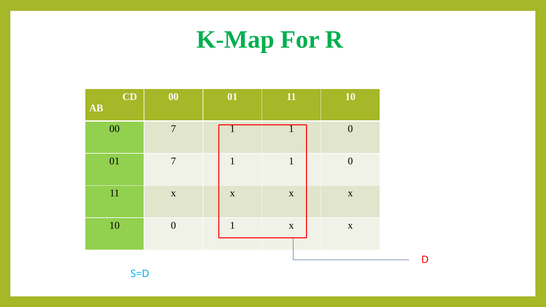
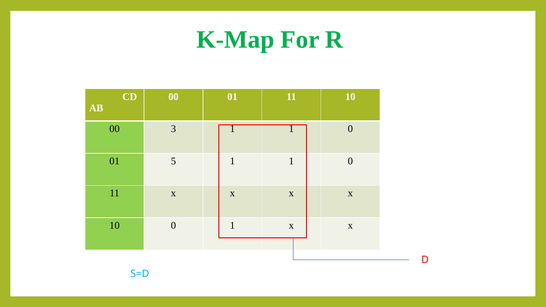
00 7: 7 -> 3 (173, 129)
01 7: 7 -> 5 (173, 161)
